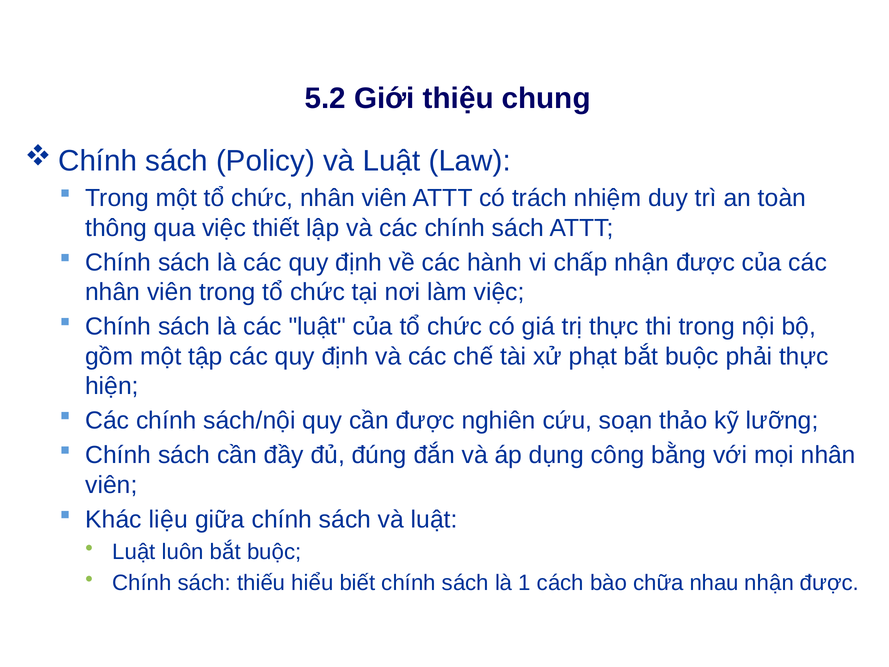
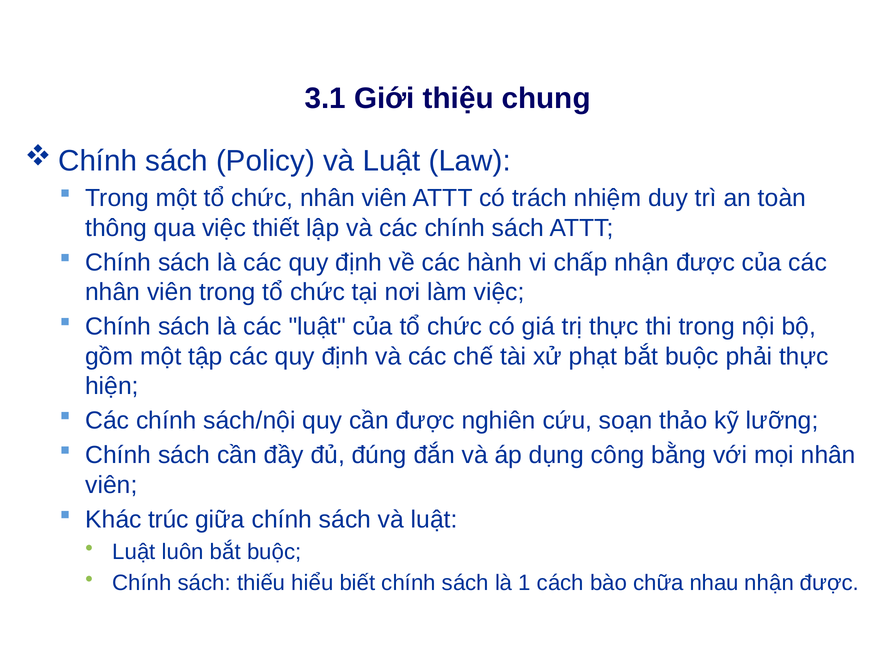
5.2: 5.2 -> 3.1 (325, 98)
liệu: liệu -> trúc (169, 519)
